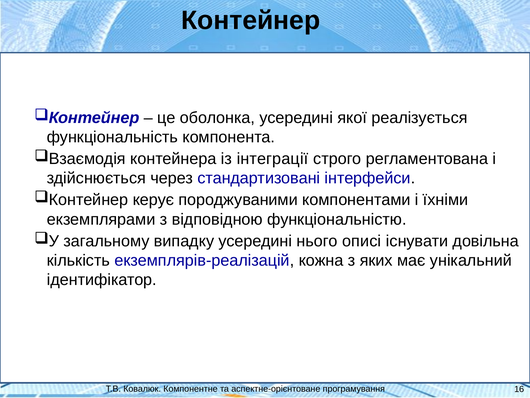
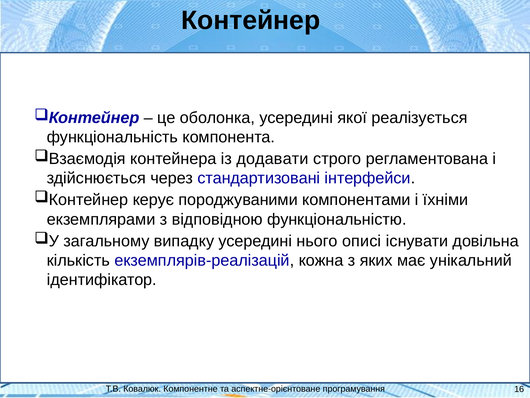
інтеграції: інтеграції -> додавати (272, 159)
